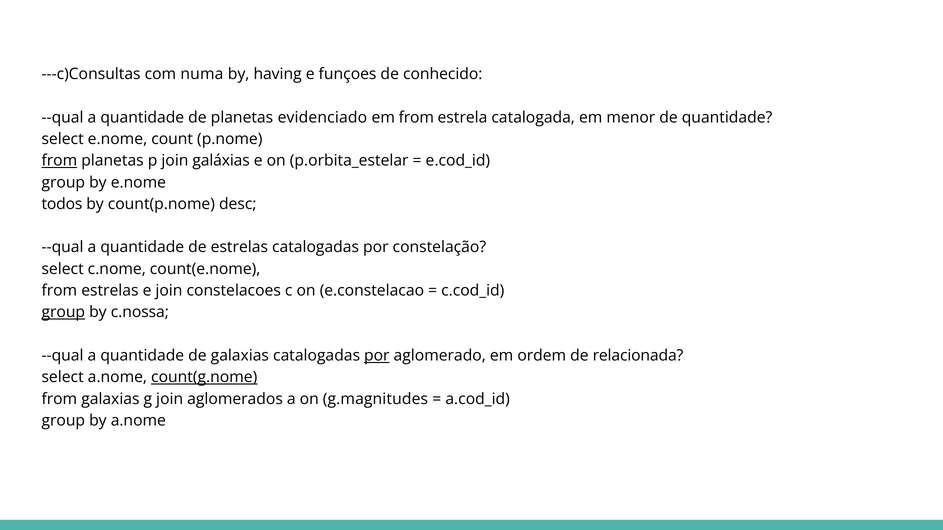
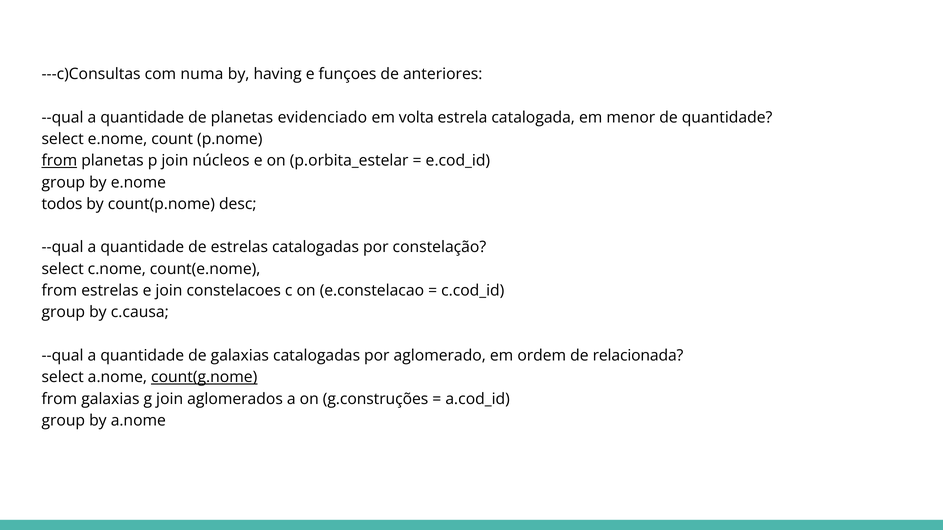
conhecido: conhecido -> anteriores (443, 74)
em from: from -> volta (416, 117)
galáxias: galáxias -> núcleos (221, 161)
group underline: present -> none (63, 313)
c.nossa: c.nossa -> c.causa (140, 313)
por underline: present -> none (377, 356)
g.magnitudes: g.magnitudes -> g.construções (376, 399)
